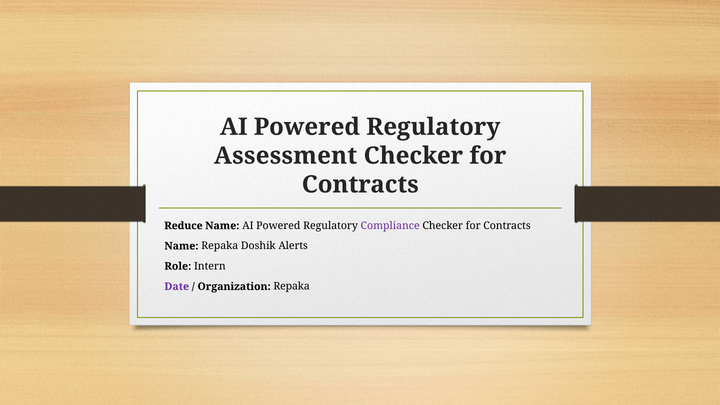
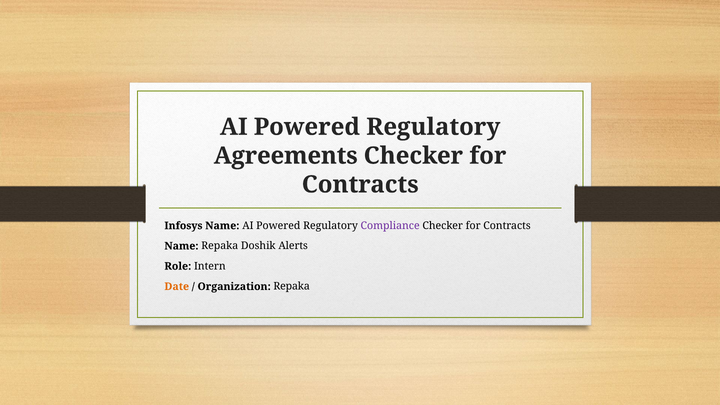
Assessment: Assessment -> Agreements (286, 156)
Reduce: Reduce -> Infosys (183, 226)
Date colour: purple -> orange (177, 287)
